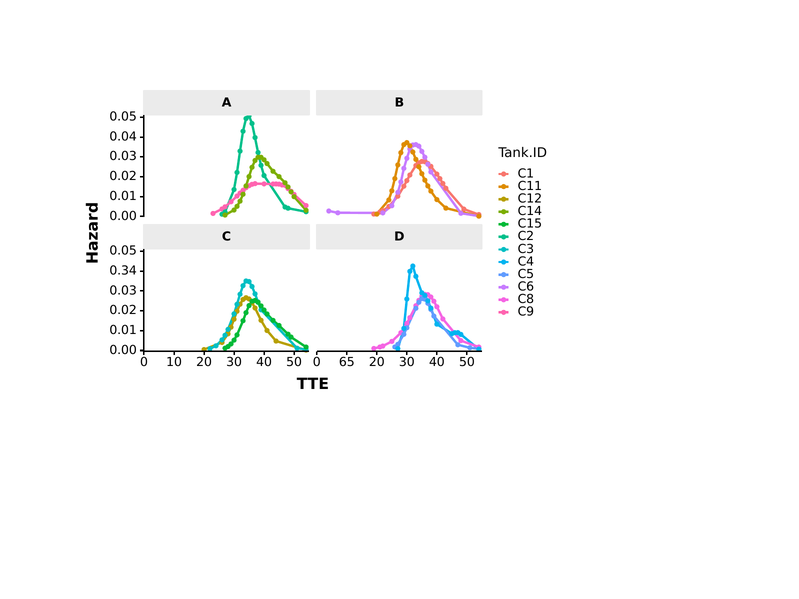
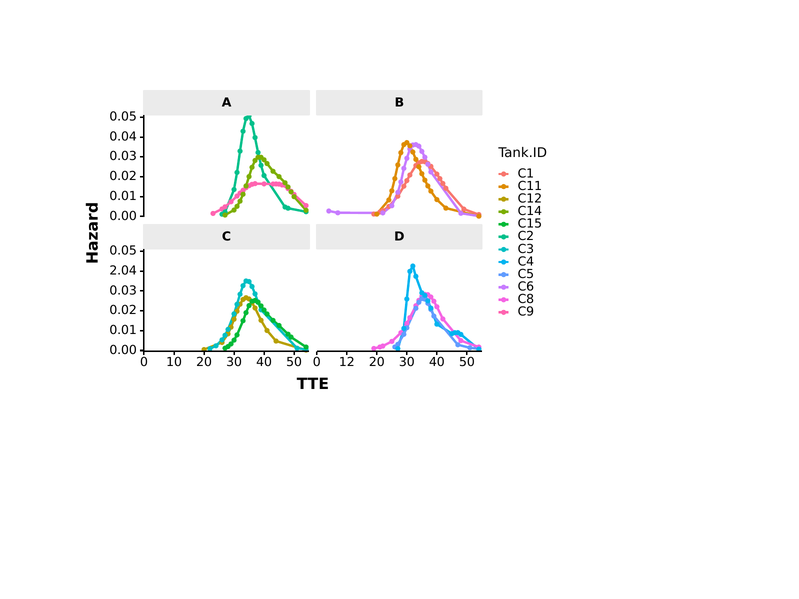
0.34: 0.34 -> 2.04 (123, 271)
65: 65 -> 12 (347, 362)
